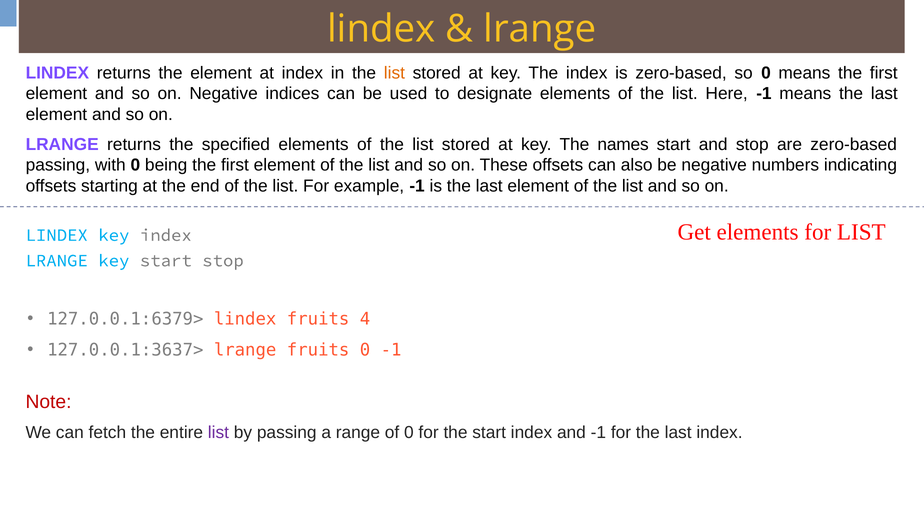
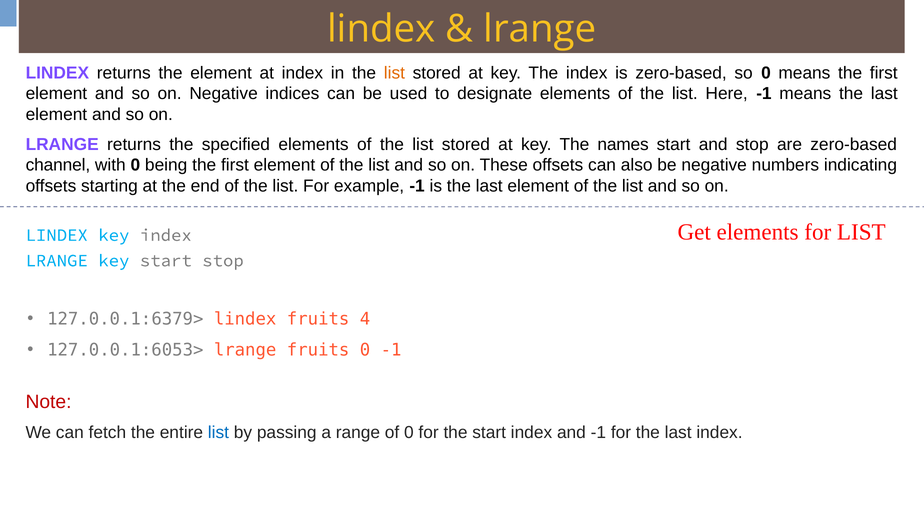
passing: passing -> channel (58, 165)
127.0.0.1:3637>: 127.0.0.1:3637> -> 127.0.0.1:6053> (125, 350)
list colour: purple -> blue (218, 432)
